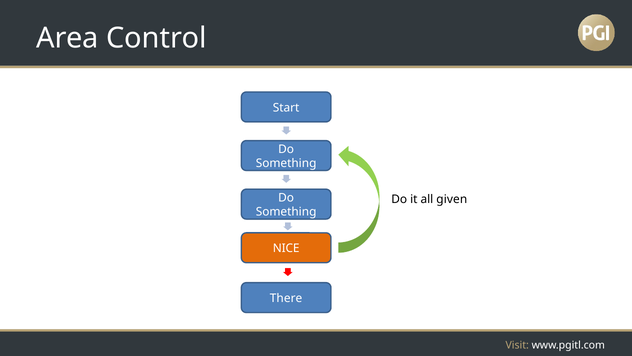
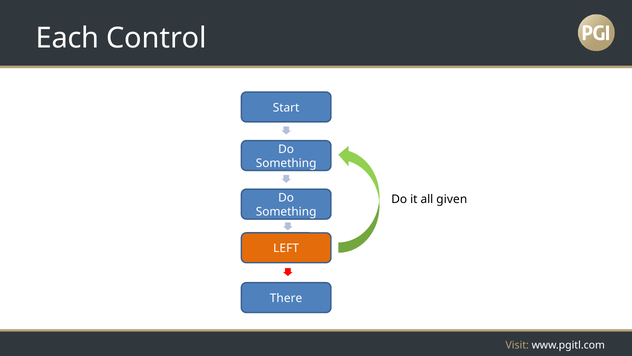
Area: Area -> Each (68, 38)
NICE: NICE -> LEFT (286, 248)
